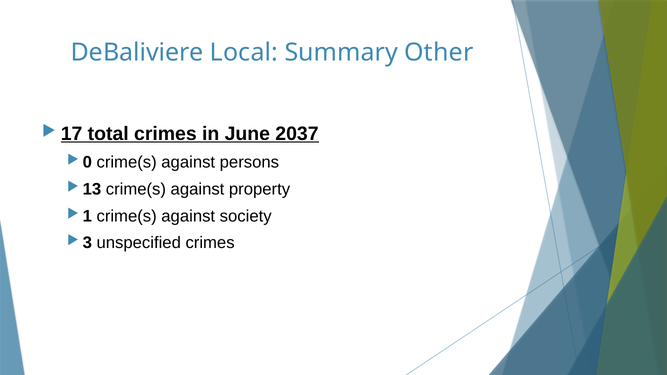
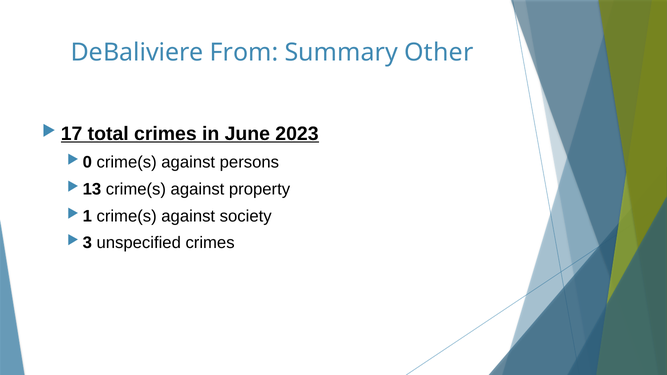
Local: Local -> From (244, 53)
2037: 2037 -> 2023 (297, 134)
